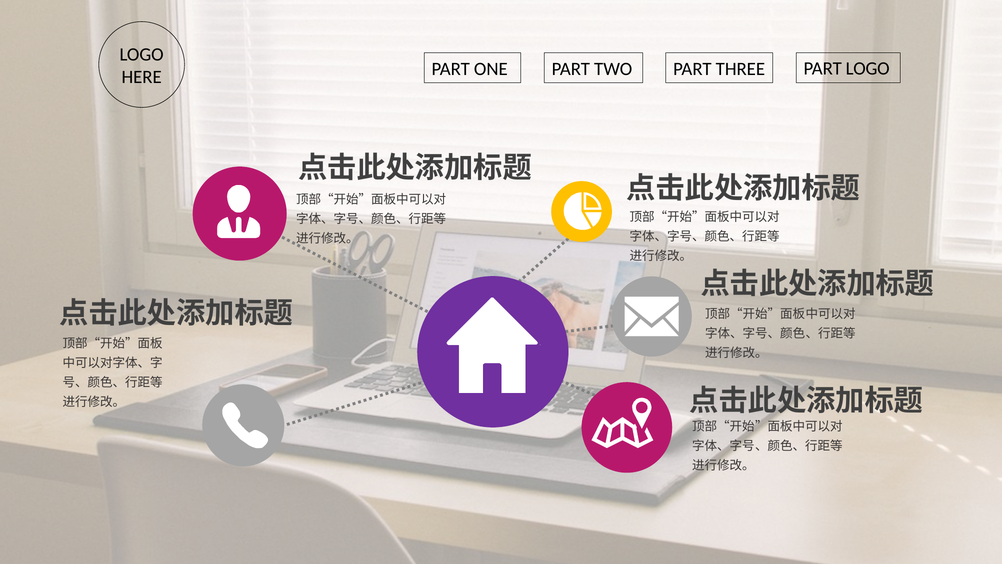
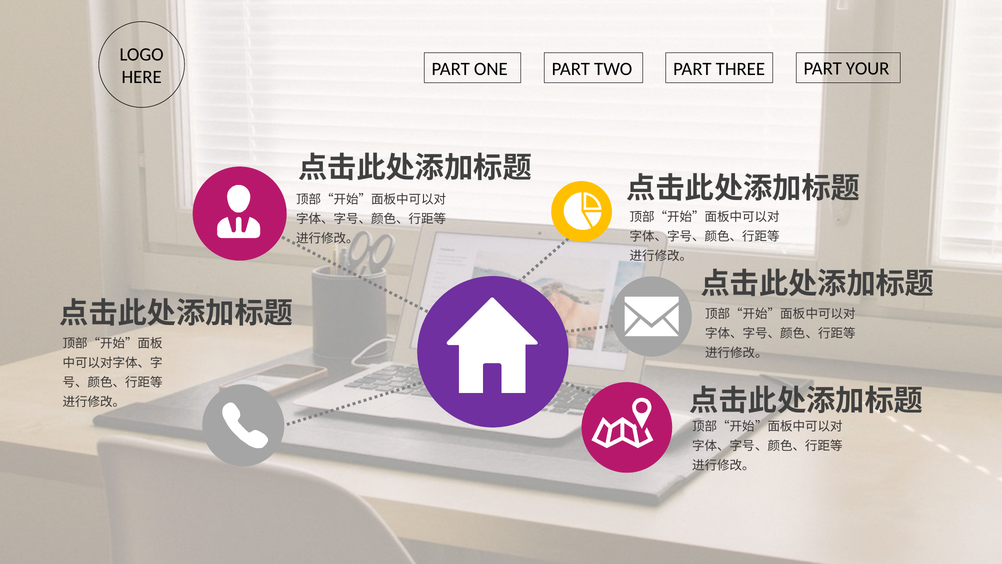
PART LOGO: LOGO -> YOUR (868, 69)
